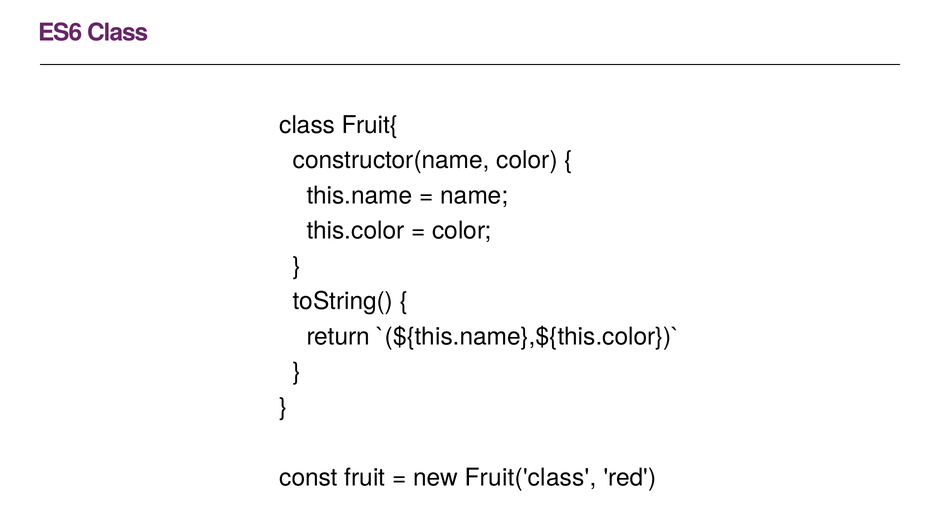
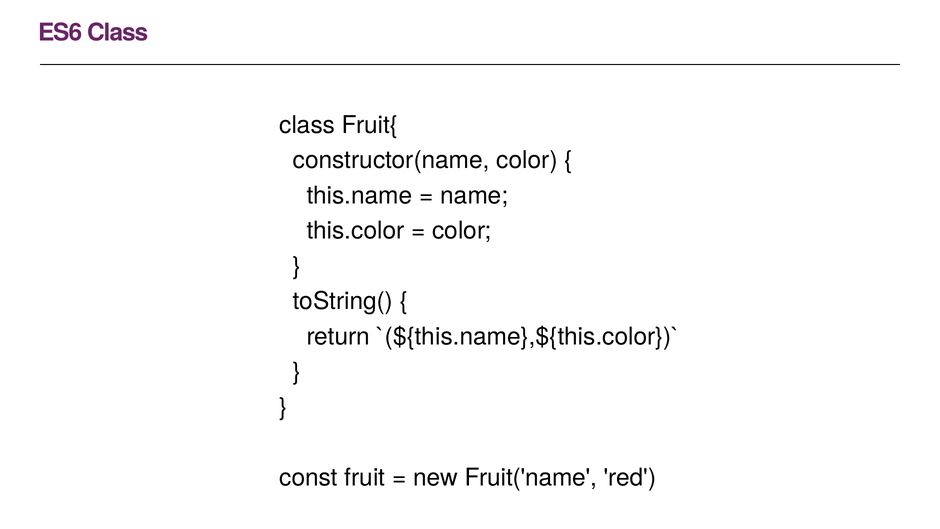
Fruit('class: Fruit('class -> Fruit('name (531, 477)
